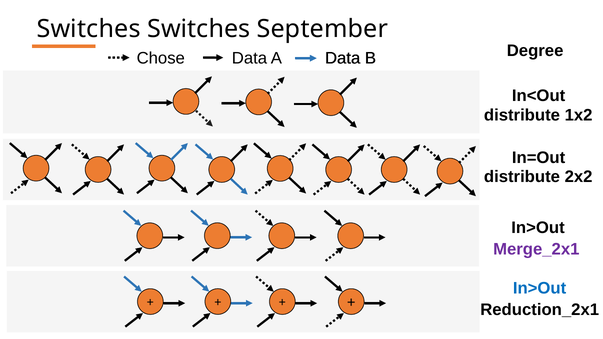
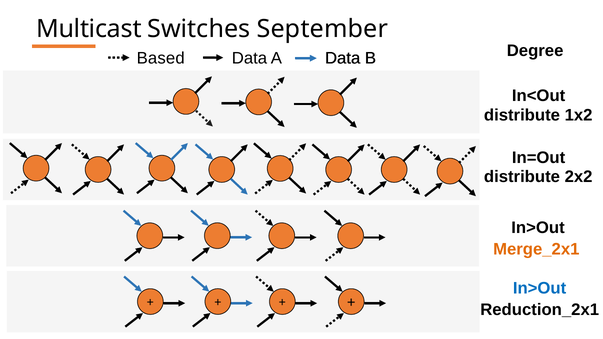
Switches: Switches -> Multicast (89, 29)
Chose: Chose -> Based (161, 58)
Merge_2x1 colour: purple -> orange (536, 249)
